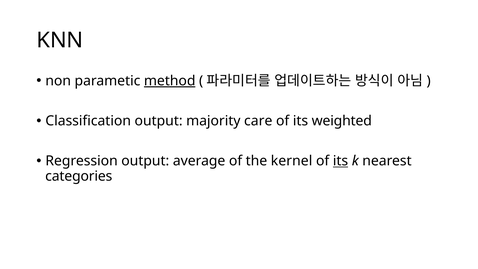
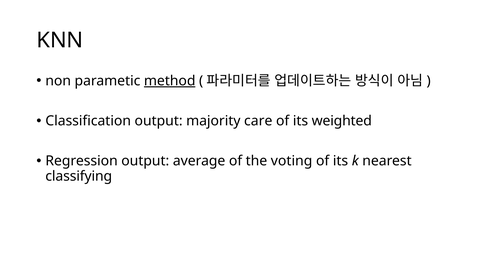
kernel: kernel -> voting (292, 161)
its underline: present -> none (340, 161)
categories: categories -> classifying (79, 176)
